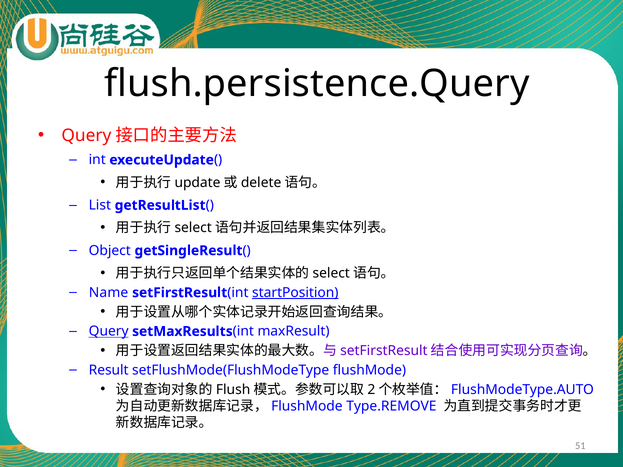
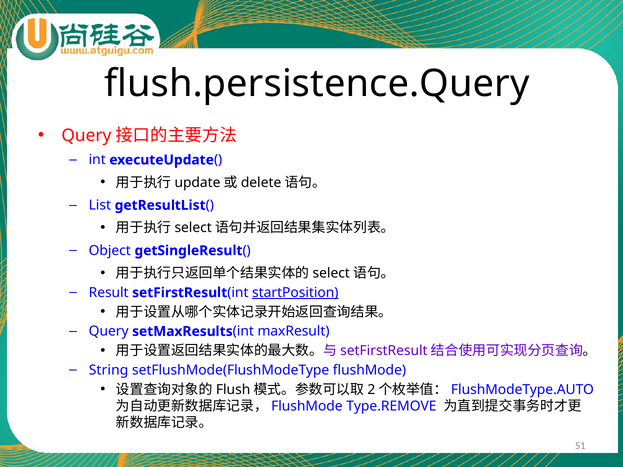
Name: Name -> Result (109, 293)
Query underline: present -> none (109, 332)
Result: Result -> String (109, 370)
